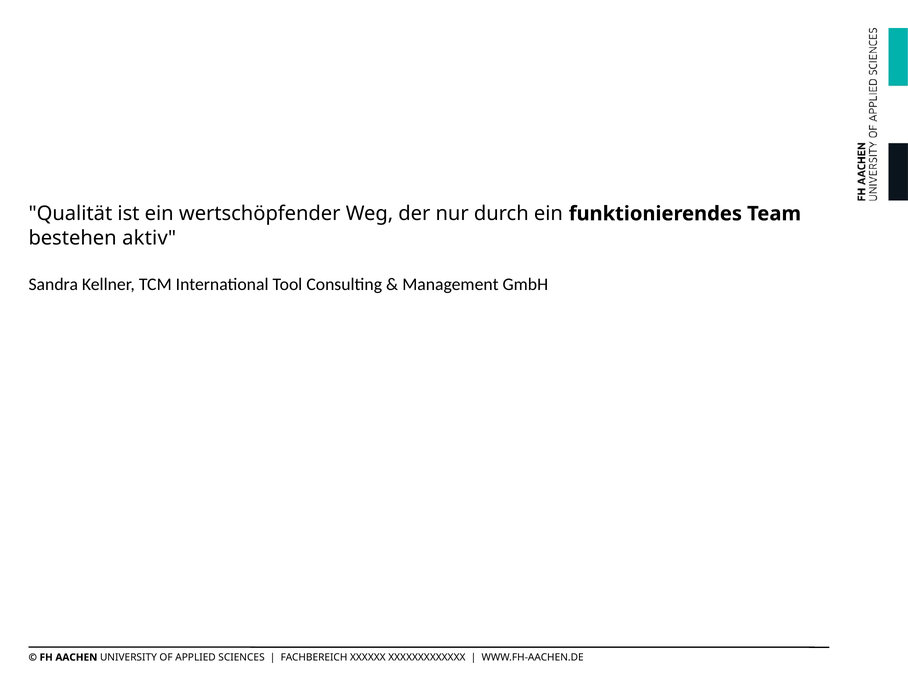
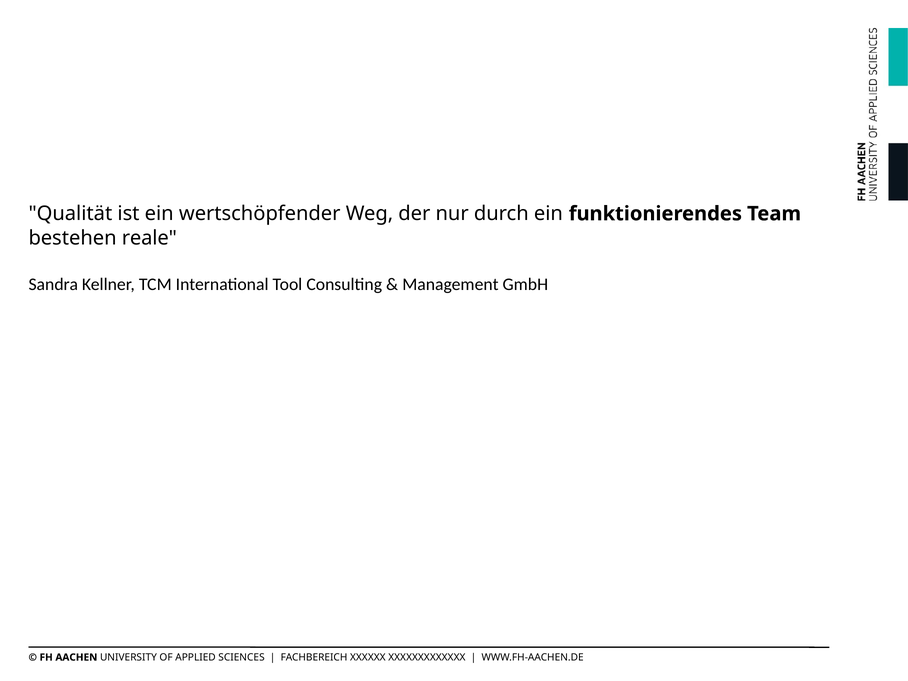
aktiv: aktiv -> reale (149, 238)
